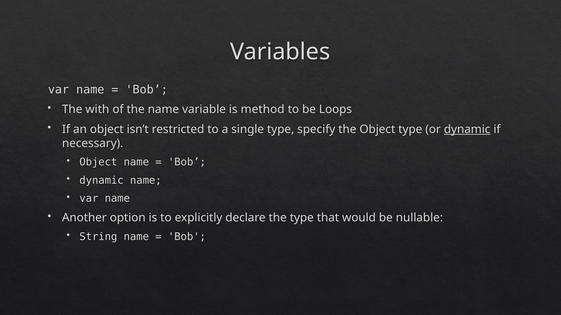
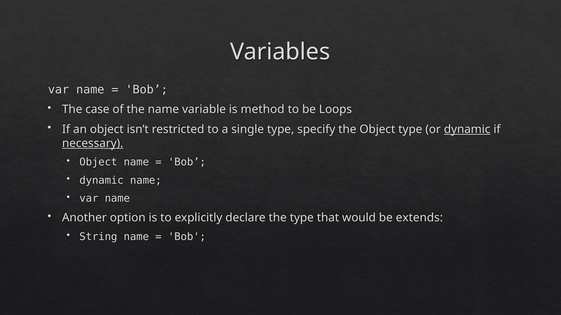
with: with -> case (97, 110)
necessary underline: none -> present (93, 144)
nullable: nullable -> extends (419, 218)
